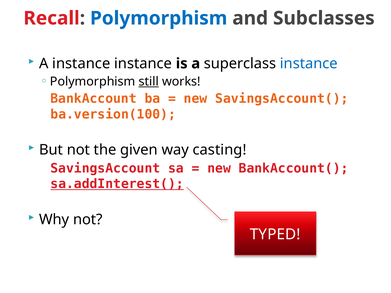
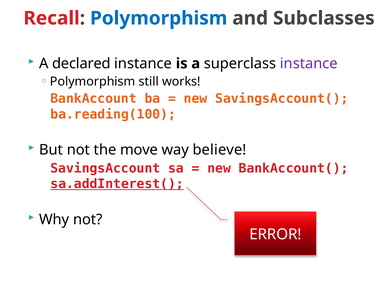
A instance: instance -> declared (81, 64)
instance colour: blue -> purple (309, 64)
still underline: present -> none (149, 81)
ba.version(100: ba.version(100 -> ba.reading(100 (113, 114)
given: given -> move (139, 150)
casting: casting -> believe (219, 150)
TYPED: TYPED -> ERROR (275, 235)
